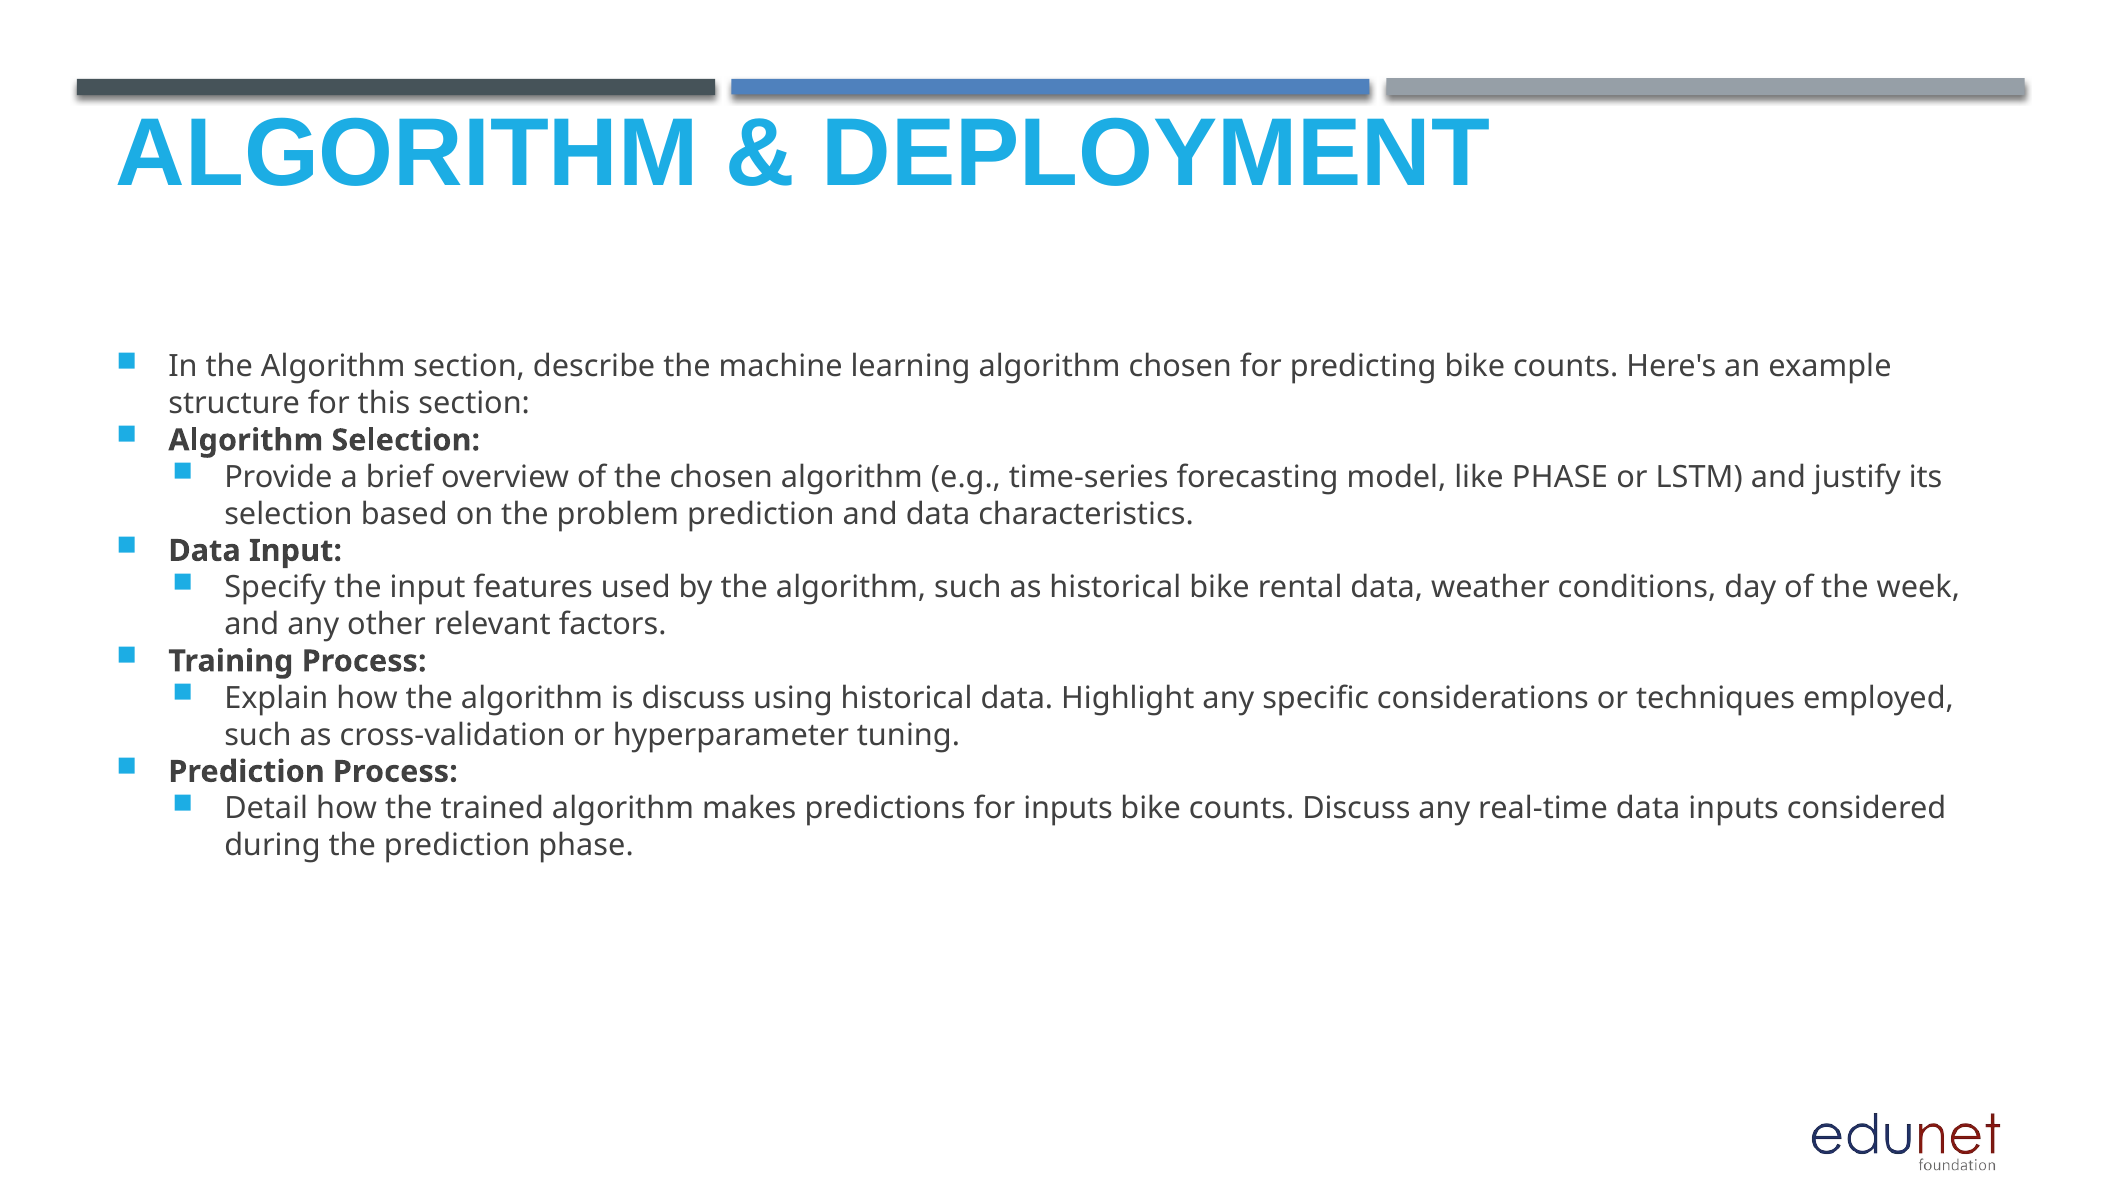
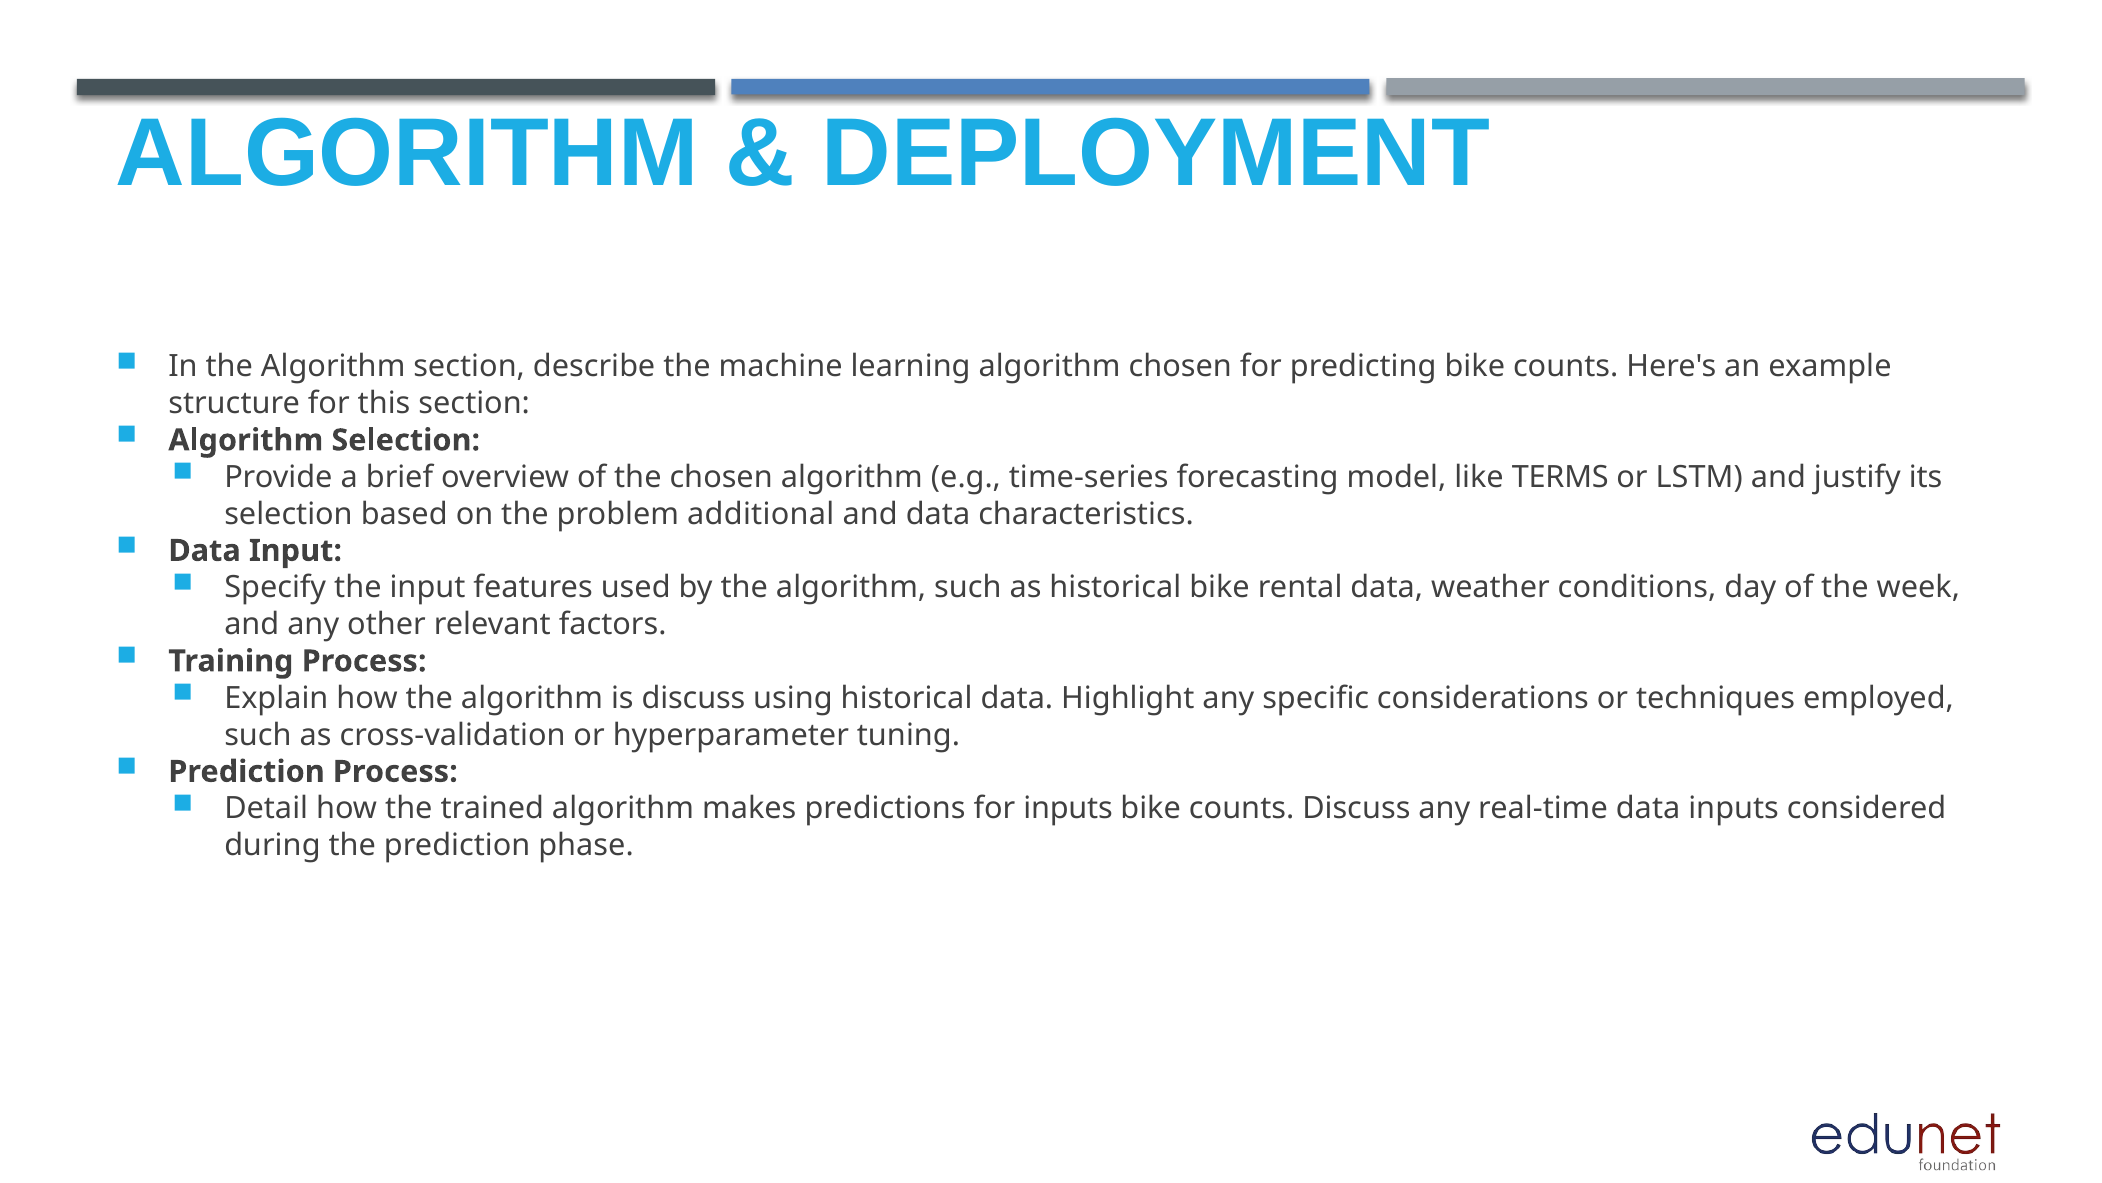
like PHASE: PHASE -> TERMS (1560, 477)
problem prediction: prediction -> additional (761, 514)
